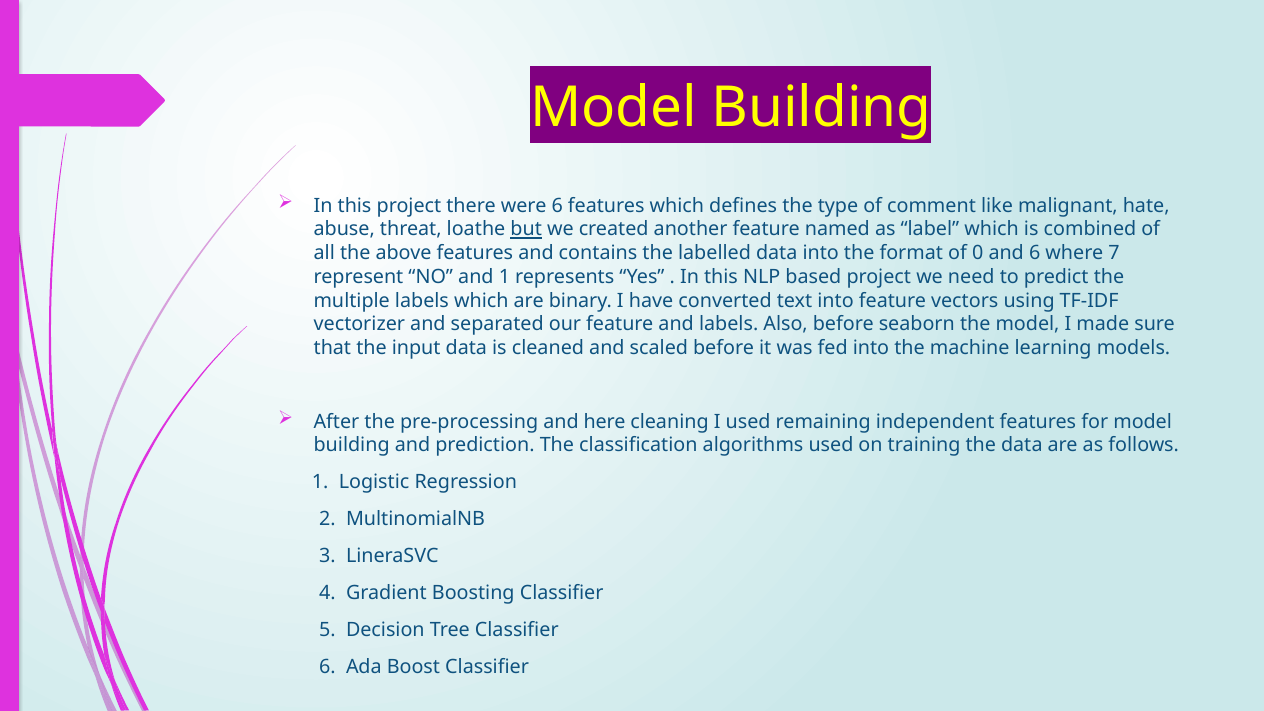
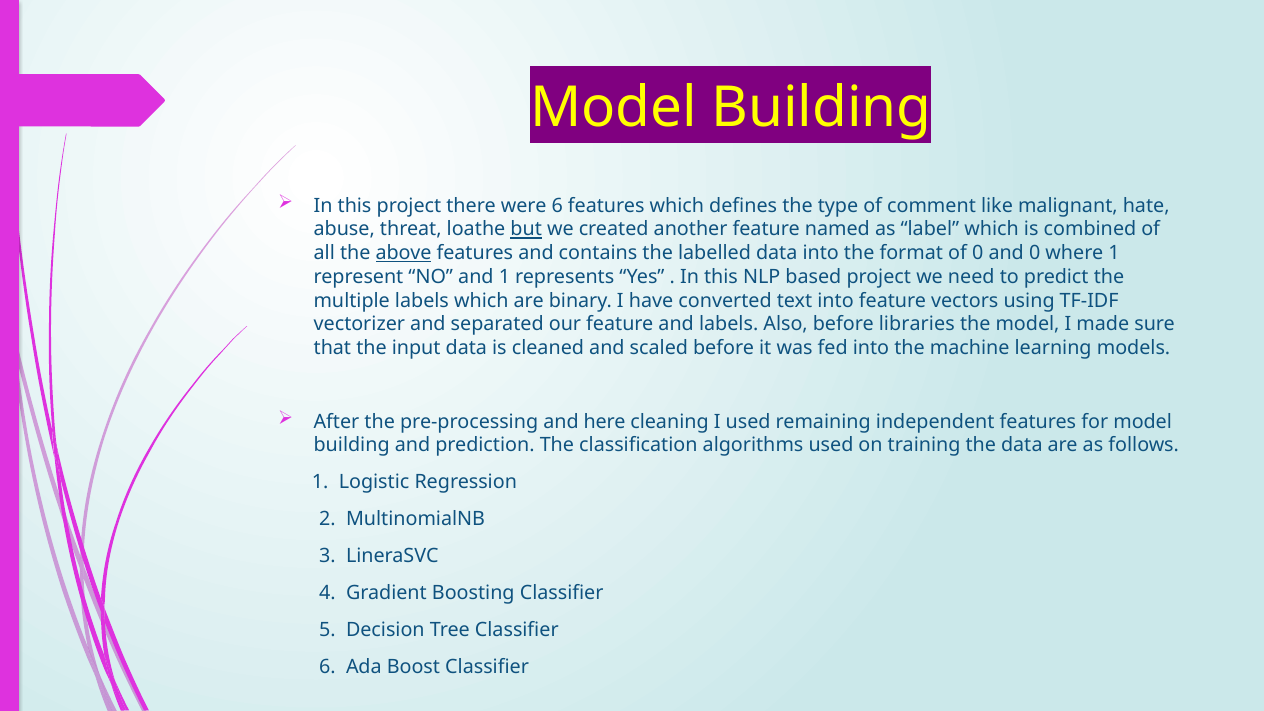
above underline: none -> present (404, 253)
and 6: 6 -> 0 (1035, 253)
where 7: 7 -> 1 (1114, 253)
seaborn: seaborn -> libraries (917, 324)
